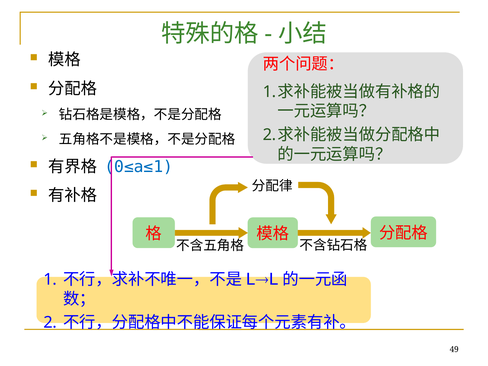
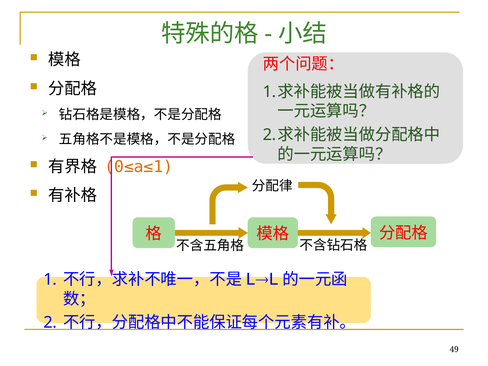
0≤a≤1 colour: blue -> orange (139, 167)
